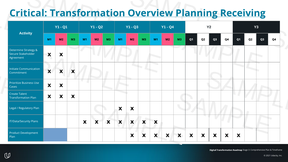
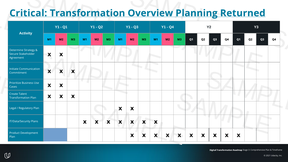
Receiving: Receiving -> Returned (243, 13)
